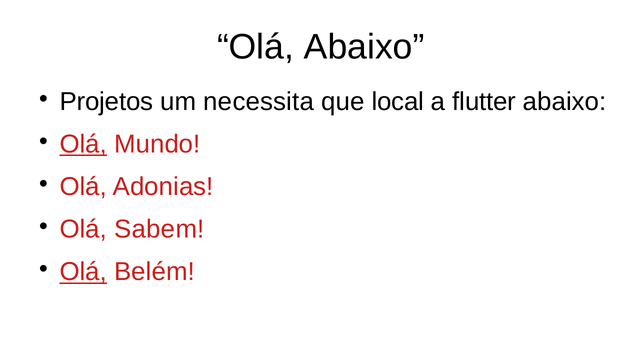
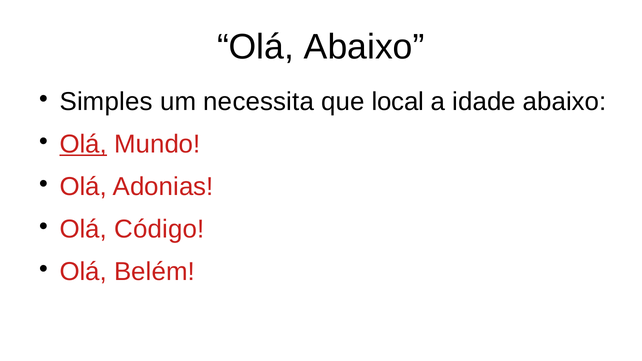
Projetos: Projetos -> Simples (106, 102)
flutter: flutter -> idade (484, 102)
Sabem: Sabem -> Código (159, 230)
Olá underline: present -> none (83, 272)
